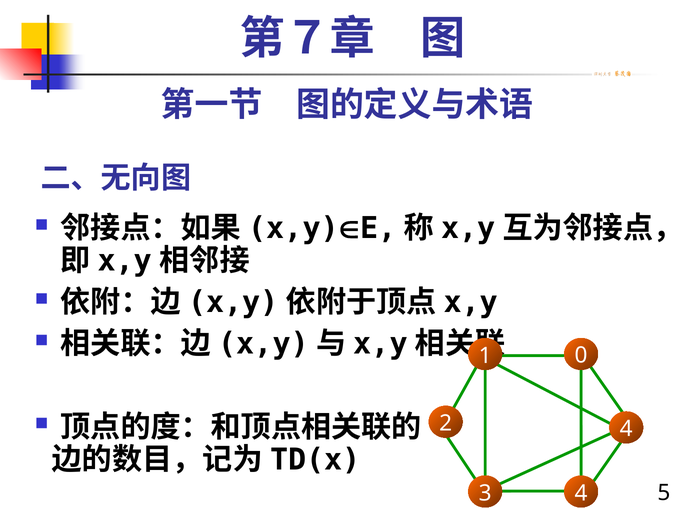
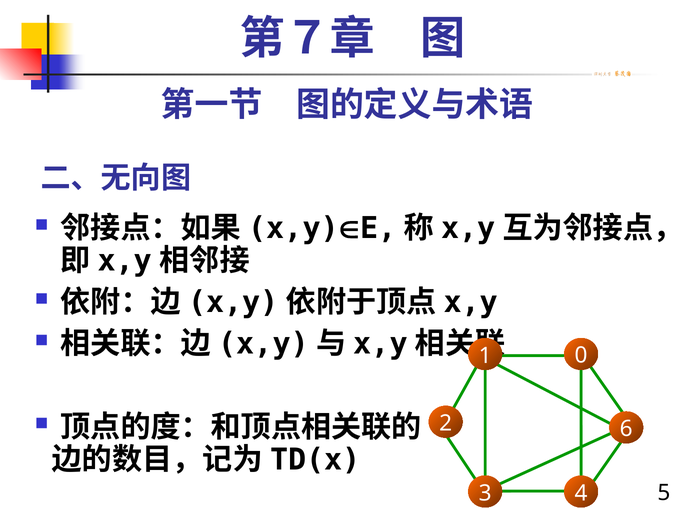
2 4: 4 -> 6 (626, 429)
